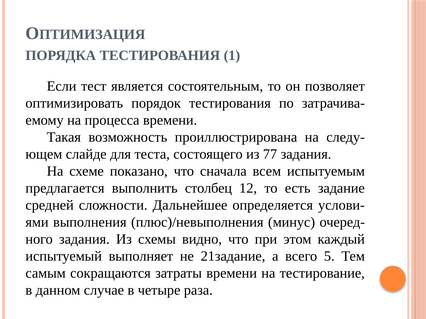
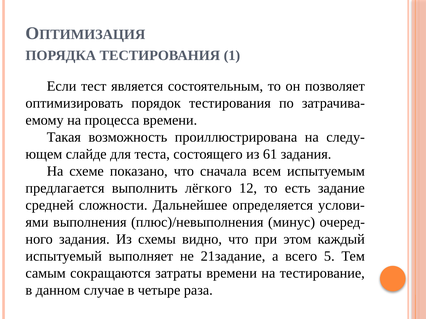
77: 77 -> 61 (270, 154)
столбец: столбец -> лёгкого (208, 188)
